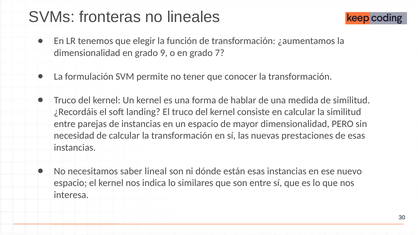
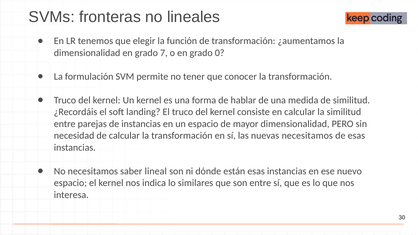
9: 9 -> 7 (164, 53)
7: 7 -> 0 (220, 53)
nuevas prestaciones: prestaciones -> necesitamos (307, 136)
